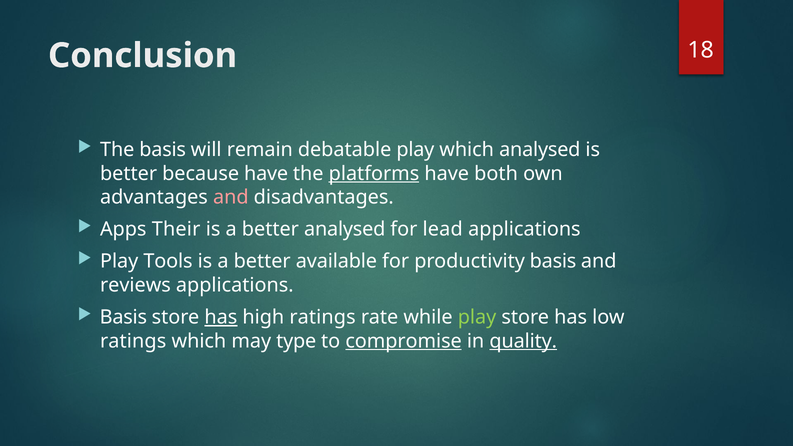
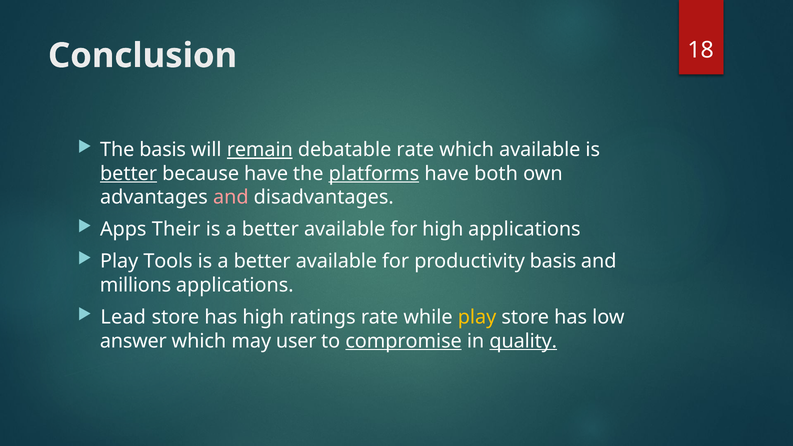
remain underline: none -> present (260, 150)
debatable play: play -> rate (415, 150)
which analysed: analysed -> available (540, 150)
better underline: none -> present (129, 174)
analysed: analysed -> available (345, 229)
for lead: lead -> high (443, 229)
reviews: reviews -> millions (136, 285)
Basis: Basis -> Lead (123, 317)
has underline: present -> none (221, 317)
play colour: light green -> yellow (477, 317)
ratings: ratings -> answer (133, 341)
type: type -> user (296, 341)
